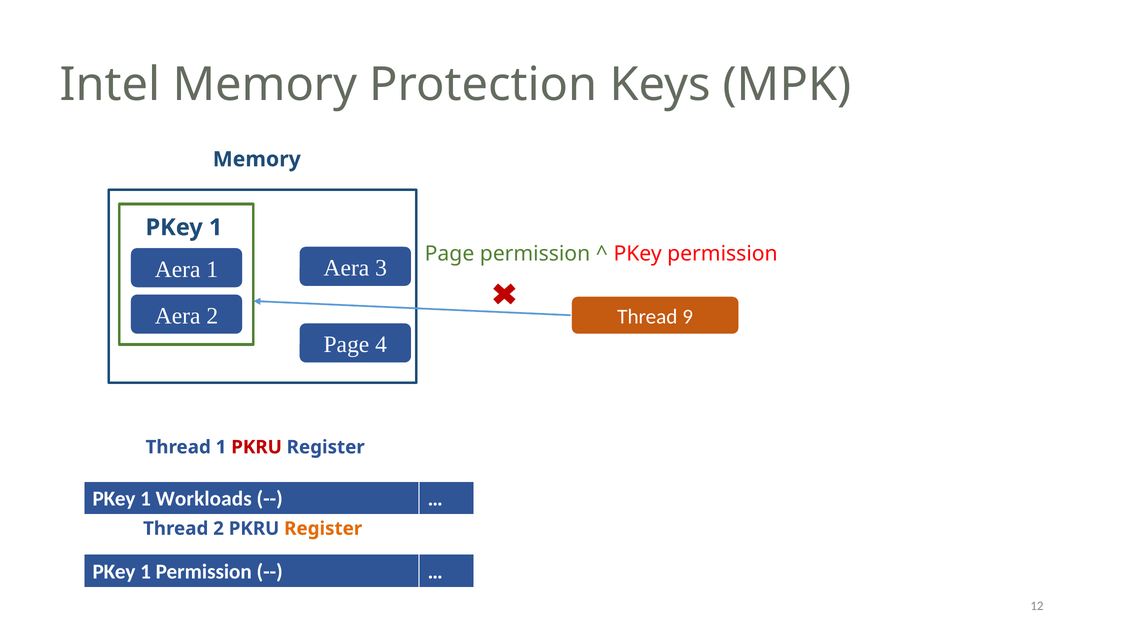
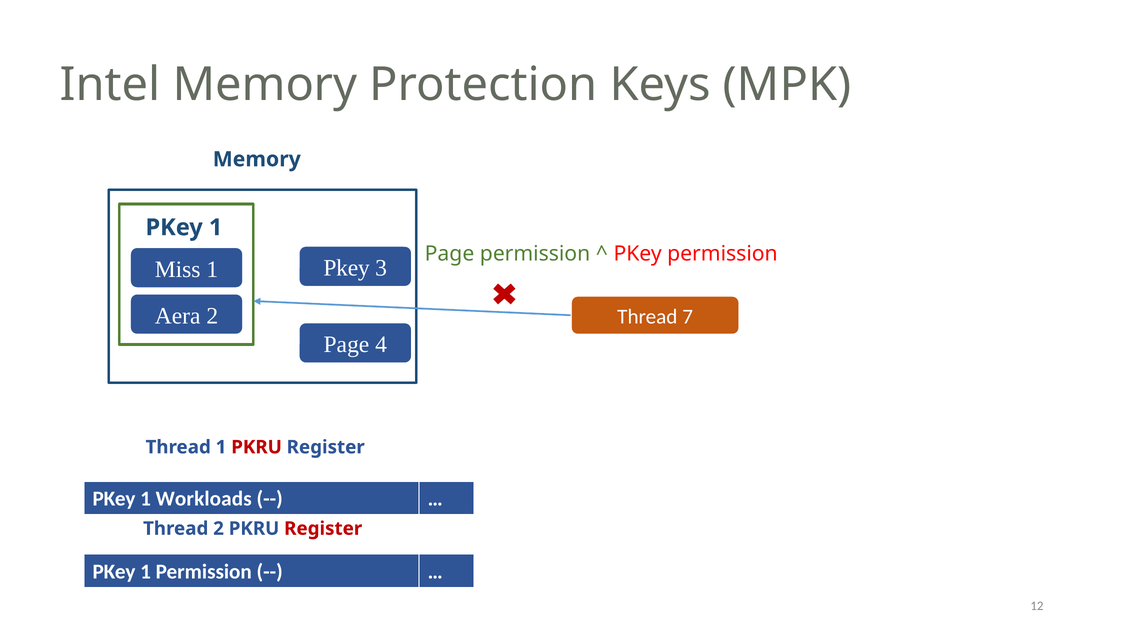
Aera: Aera -> Pkey (347, 268)
Aera: Aera -> Miss (178, 269)
9: 9 -> 7 (688, 317)
Register colour: orange -> red (323, 529)
